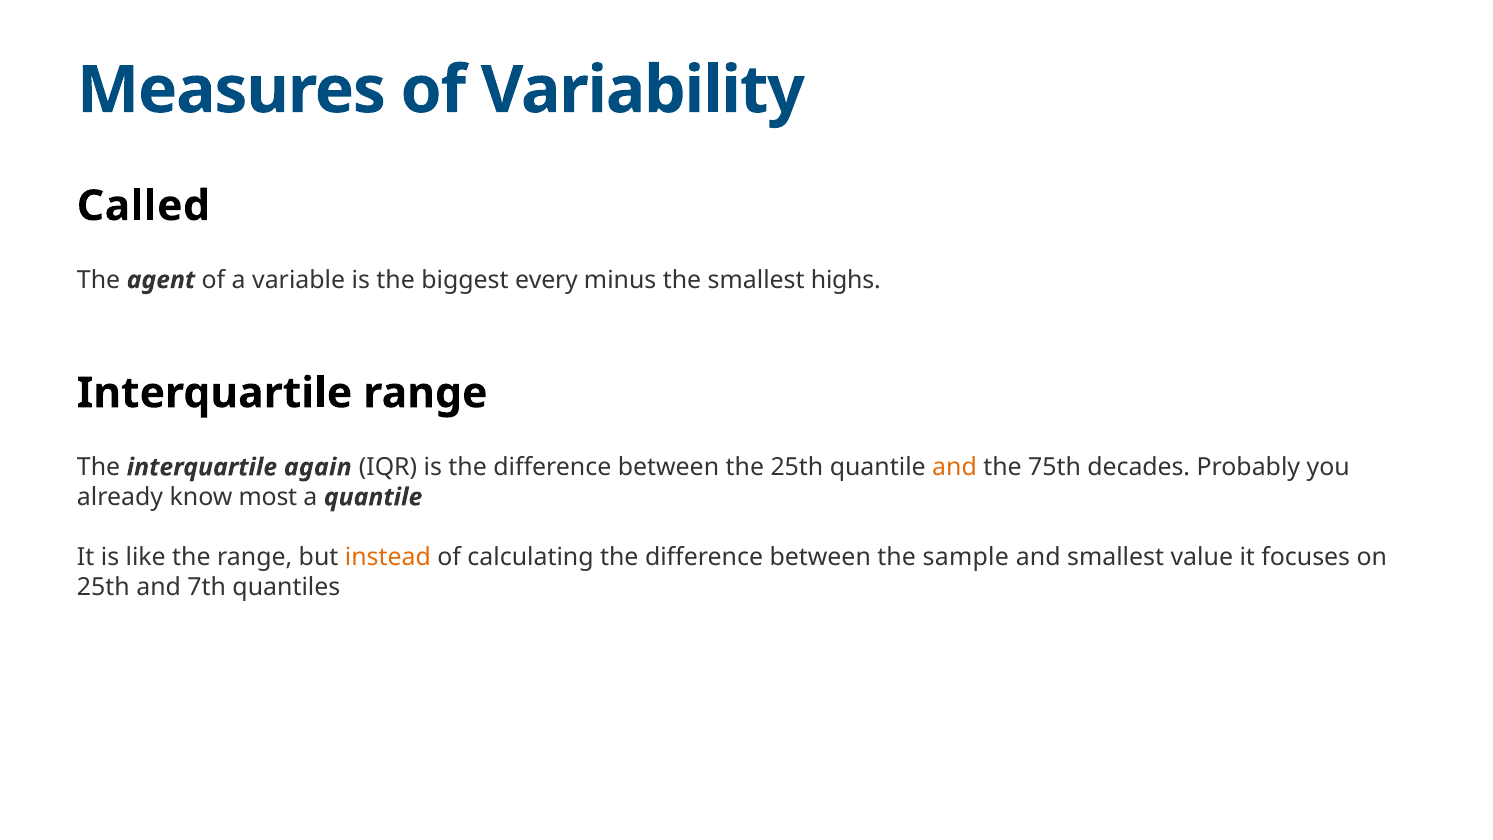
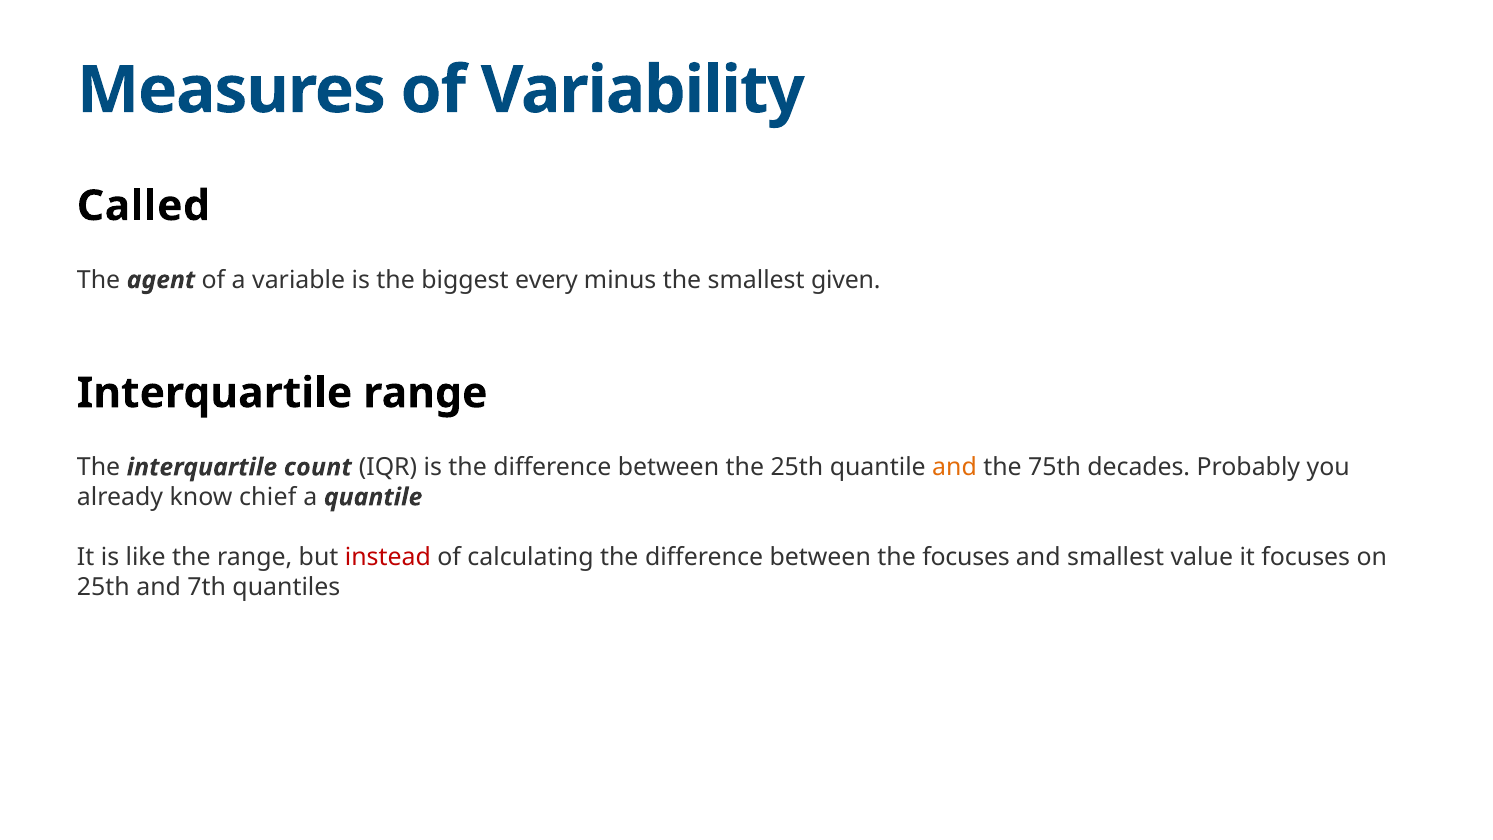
highs: highs -> given (846, 280)
again: again -> count (318, 467)
most: most -> chief (268, 497)
instead colour: orange -> red (388, 557)
the sample: sample -> focuses (966, 557)
